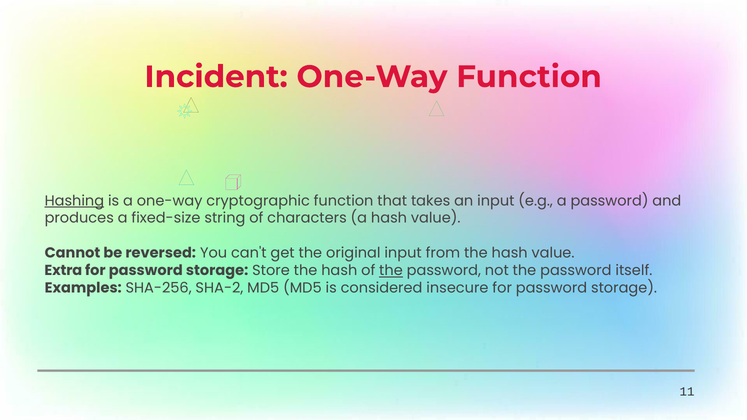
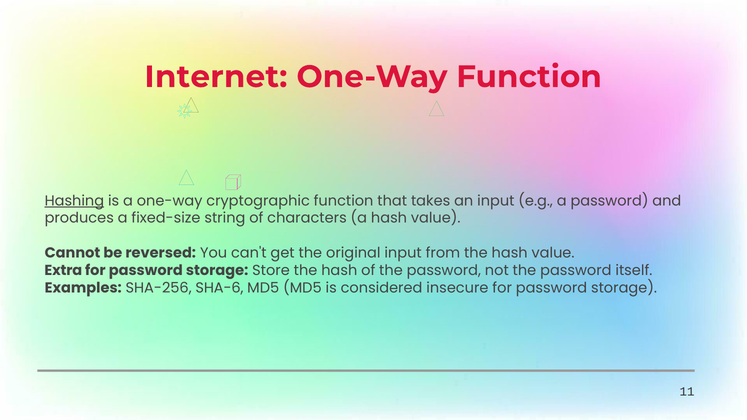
Incident: Incident -> Internet (216, 77)
the underline: present -> none (391, 271)
SHA-2: SHA-2 -> SHA-6 (219, 288)
